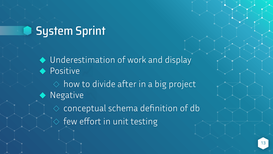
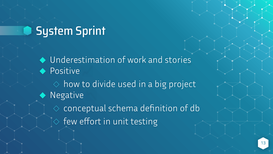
display: display -> stories (178, 60)
after: after -> used (127, 84)
